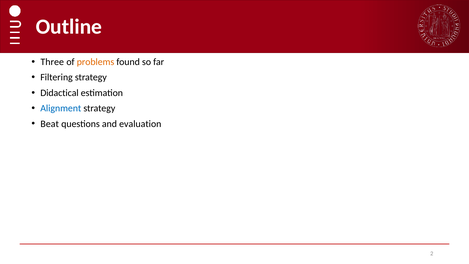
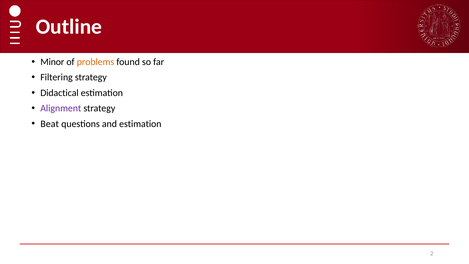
Three: Three -> Minor (52, 62)
Alignment colour: blue -> purple (61, 108)
and evaluation: evaluation -> estimation (140, 124)
